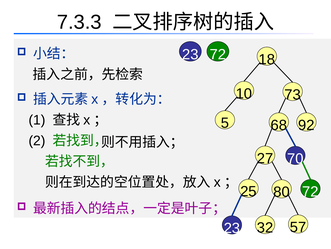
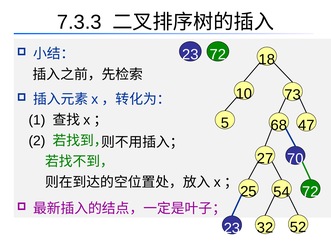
92: 92 -> 47 (306, 125)
80: 80 -> 54 (282, 192)
57: 57 -> 52 (298, 227)
